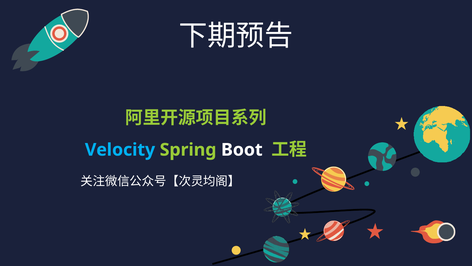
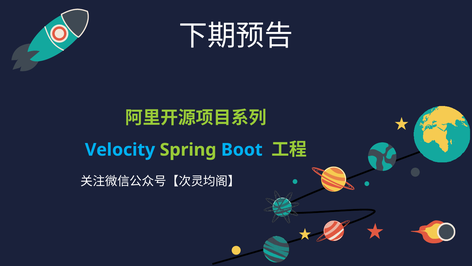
Boot colour: white -> light blue (242, 150)
